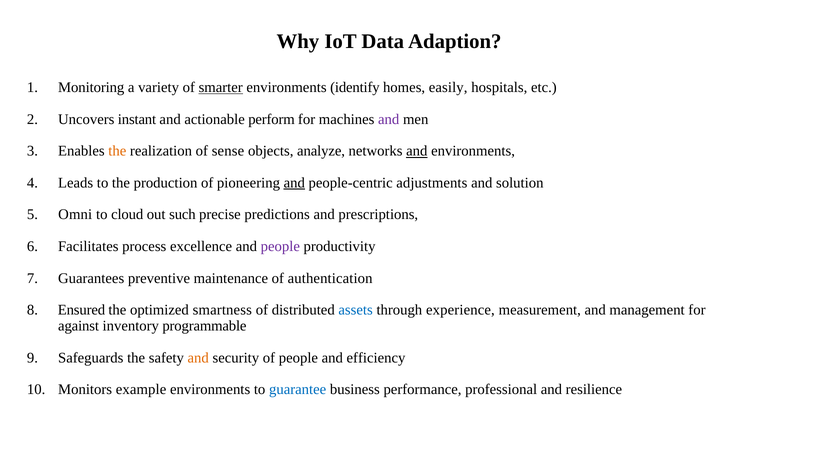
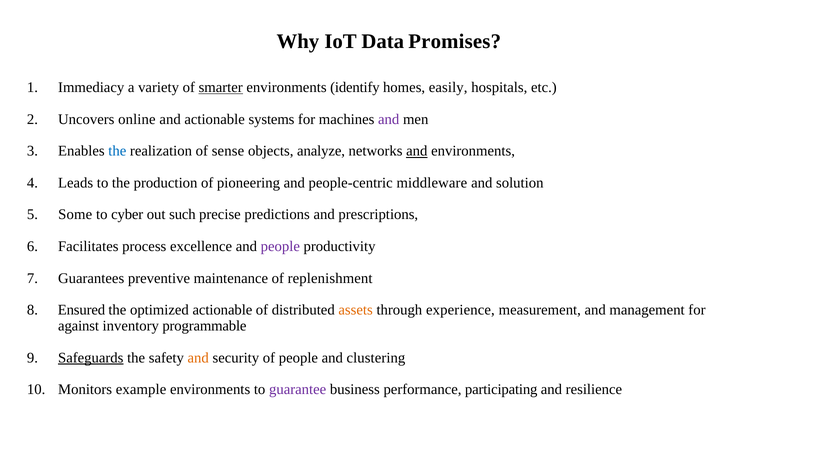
Adaption: Adaption -> Promises (455, 41)
Monitoring: Monitoring -> Immediacy (91, 87)
instant: instant -> online (137, 119)
perform: perform -> systems (271, 119)
the colour: orange -> blue (117, 151)
and underline: present -> none (294, 183)
adjustments: adjustments -> middleware (432, 183)
Omni: Omni -> Some (75, 215)
cloud: cloud -> cyber (127, 215)
authentication: authentication -> replenishment (330, 278)
optimized smartness: smartness -> actionable (222, 310)
assets colour: blue -> orange (356, 310)
Safeguards underline: none -> present (91, 358)
efficiency: efficiency -> clustering (376, 358)
guarantee colour: blue -> purple (298, 389)
professional: professional -> participating (501, 389)
